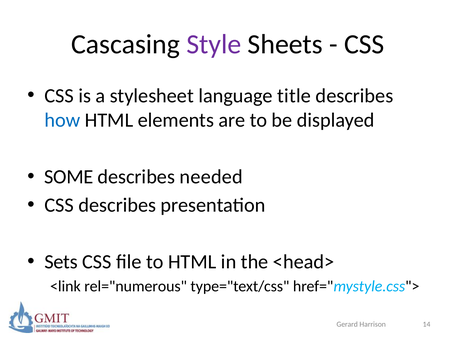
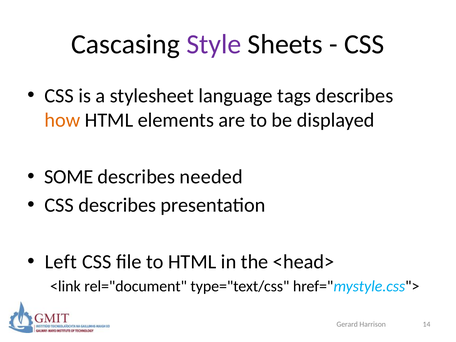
title: title -> tags (294, 96)
how colour: blue -> orange (62, 120)
Sets: Sets -> Left (61, 262)
rel="numerous: rel="numerous -> rel="document (136, 286)
